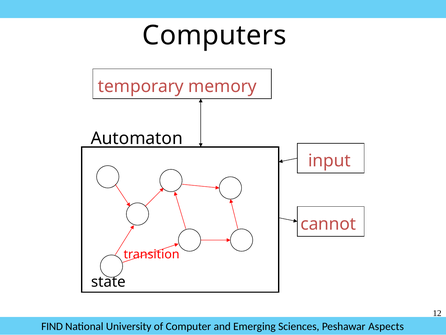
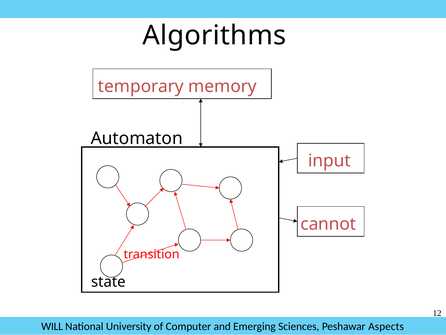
Computers: Computers -> Algorithms (214, 35)
FIND: FIND -> WILL (52, 326)
